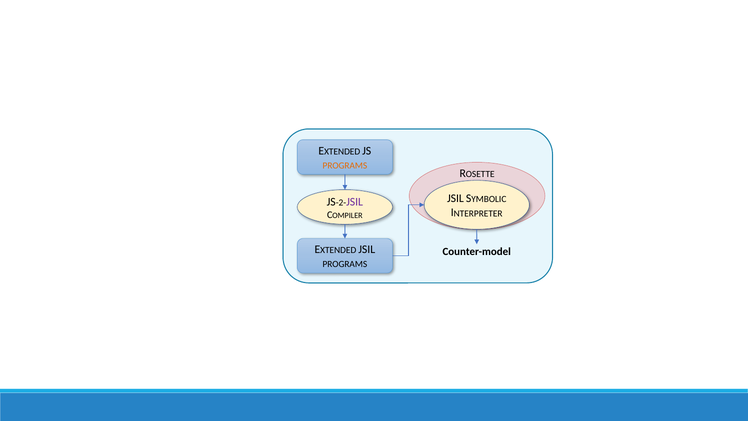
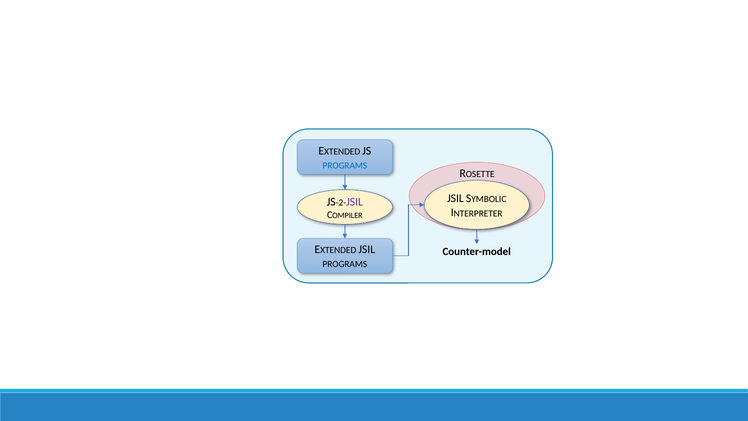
PROGRAMS colour: orange -> blue (345, 166)
